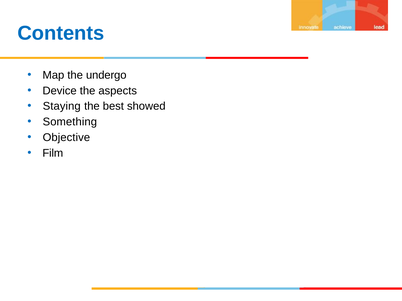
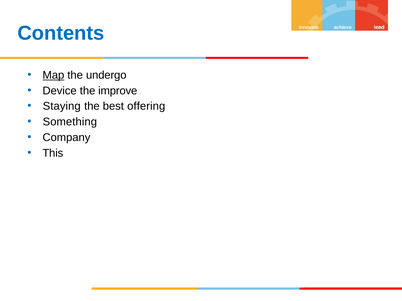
Map underline: none -> present (53, 75)
aspects: aspects -> improve (118, 91)
showed: showed -> offering (146, 106)
Objective: Objective -> Company (66, 138)
Film: Film -> This (53, 153)
